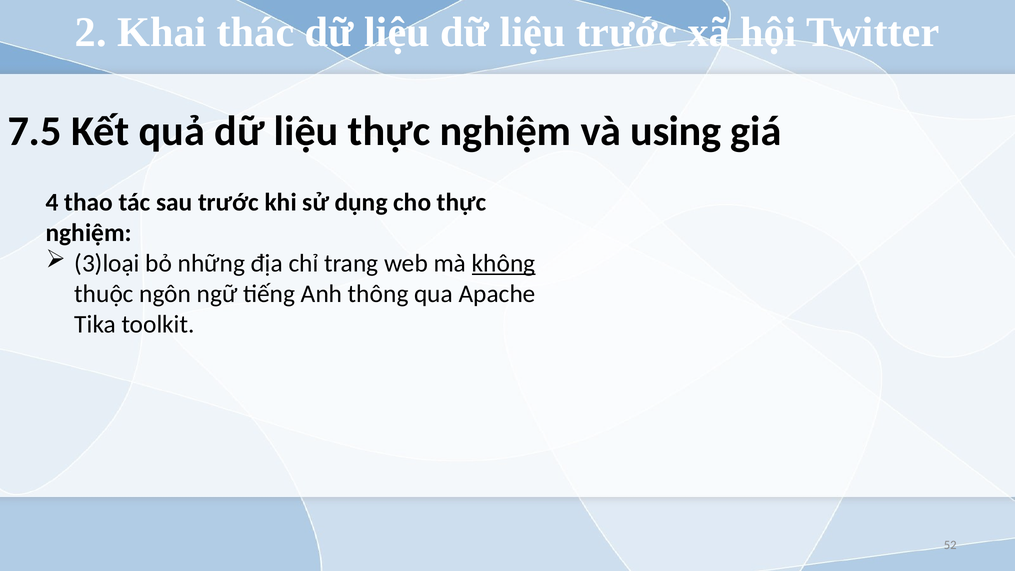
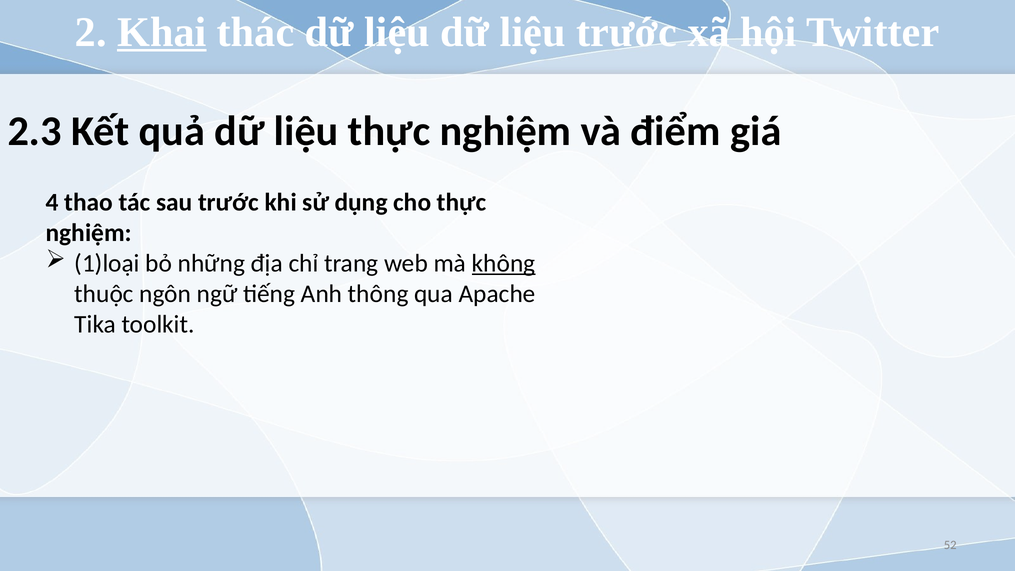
Khai underline: none -> present (162, 32)
7.5: 7.5 -> 2.3 (35, 131)
using: using -> điểm (675, 131)
3)loại: 3)loại -> 1)loại (107, 263)
